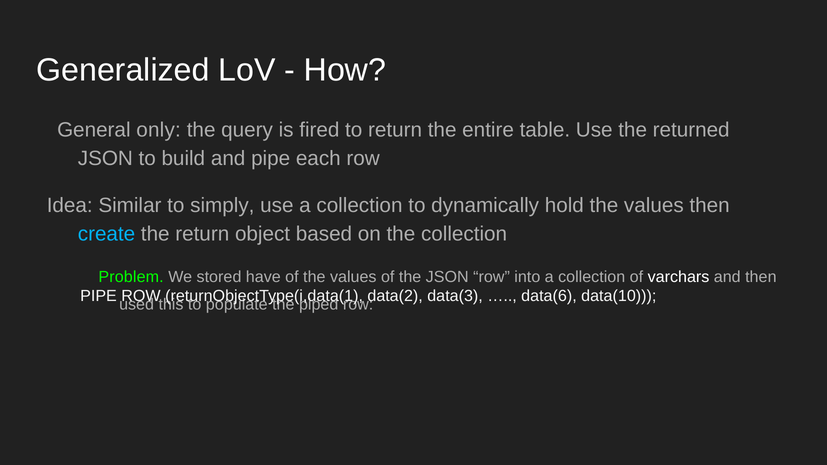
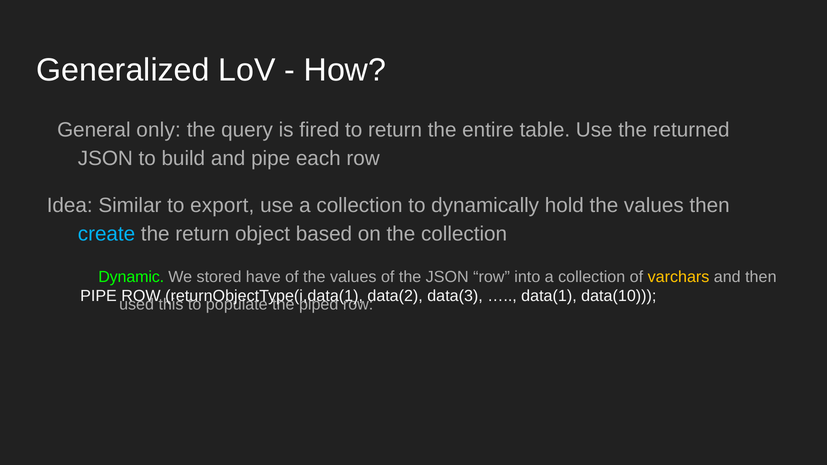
simply: simply -> export (222, 205)
Problem: Problem -> Dynamic (131, 277)
varchars colour: white -> yellow (679, 277)
data(6: data(6 -> data(1 (549, 296)
